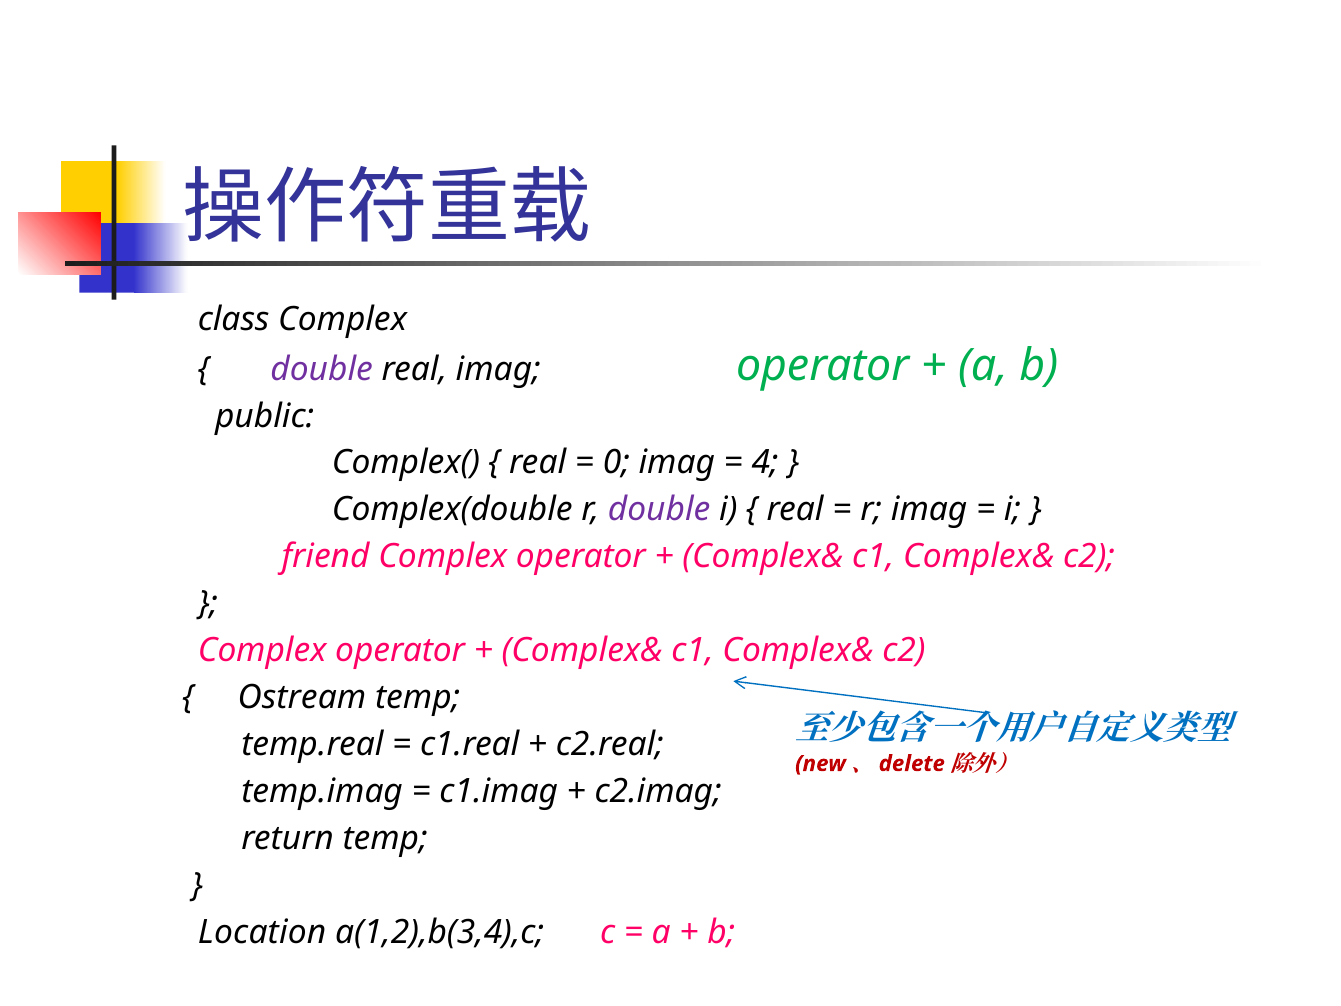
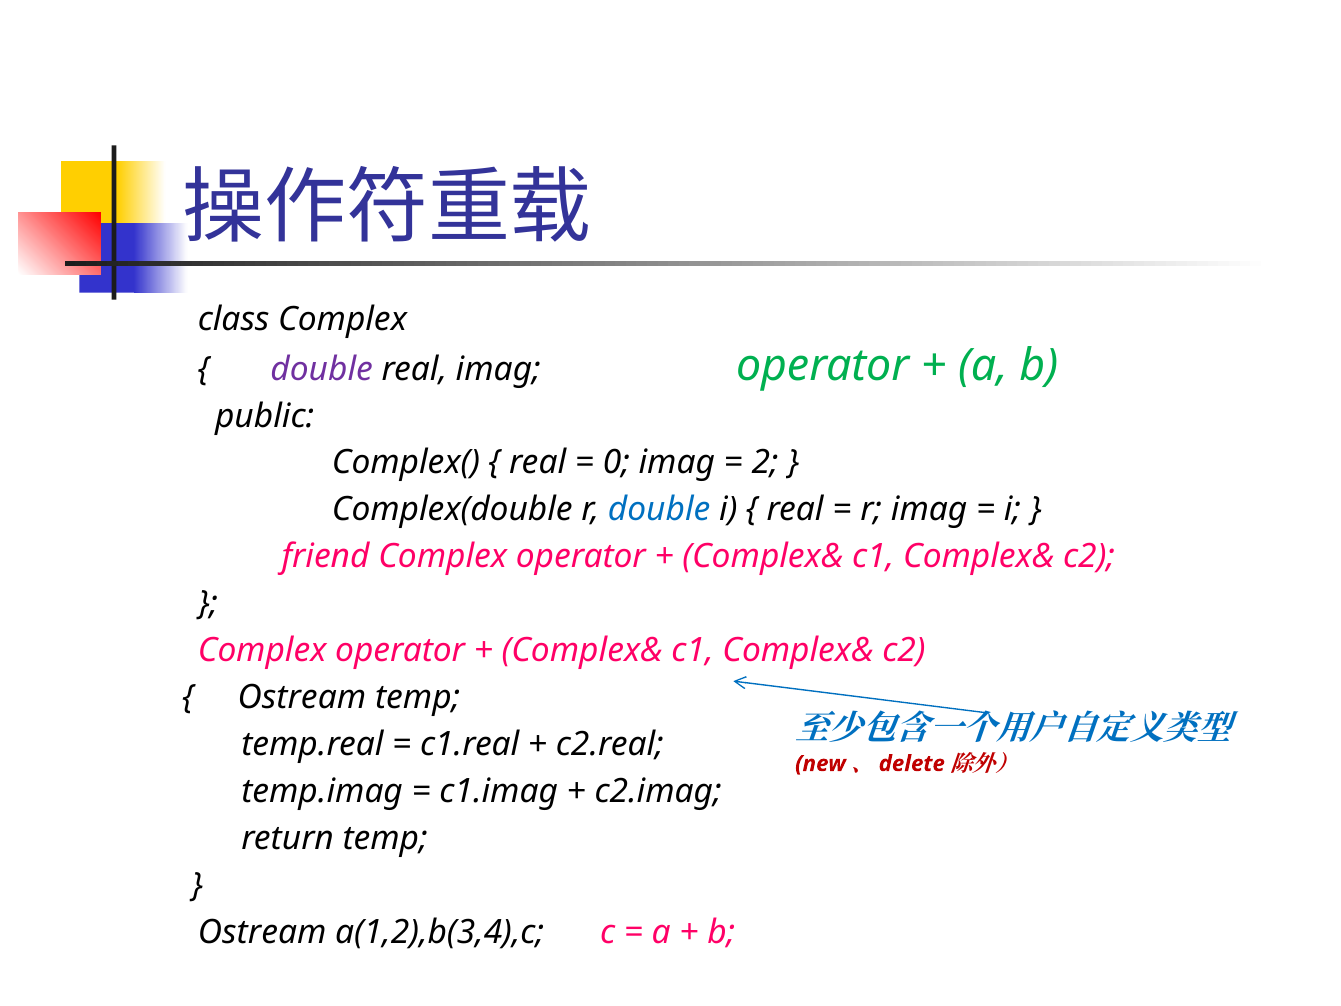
4: 4 -> 2 (765, 463)
double colour: purple -> blue (659, 510)
Location: Location -> Ostream (262, 932)
